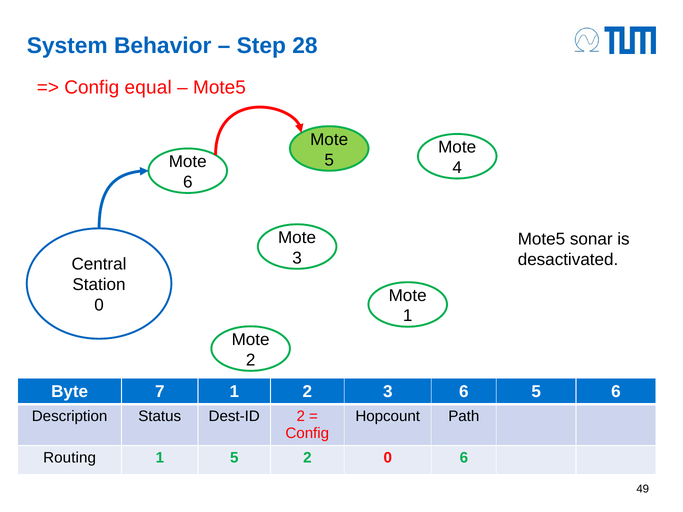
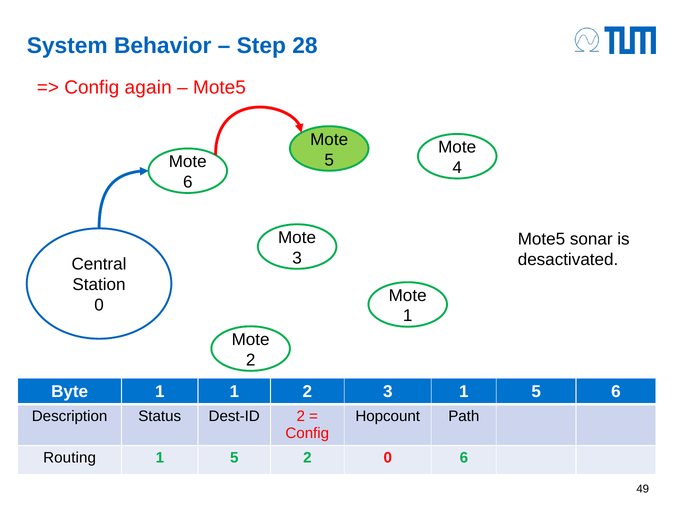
equal: equal -> again (148, 88)
Byte 7: 7 -> 1 (160, 392)
3 6: 6 -> 1 (464, 392)
